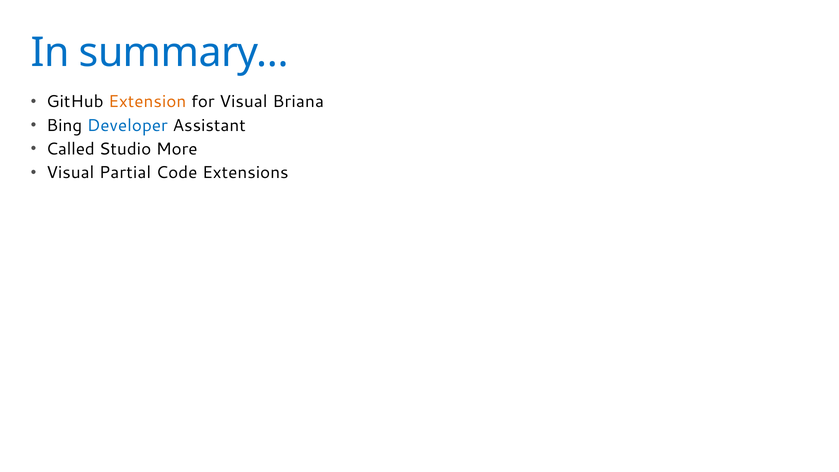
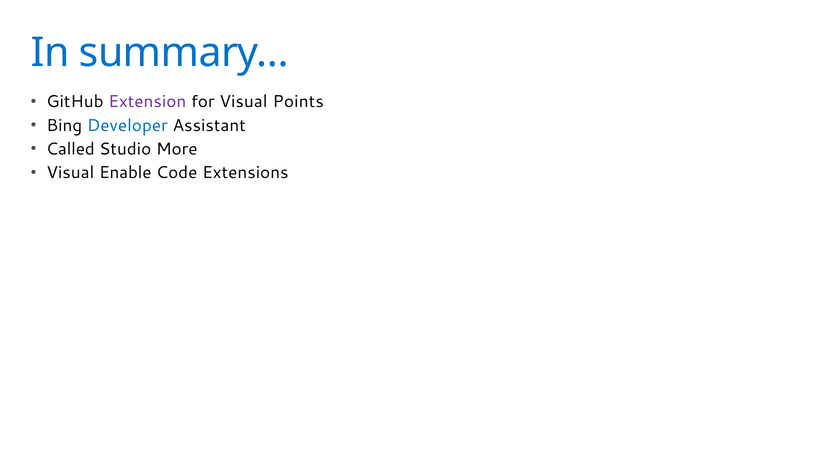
Extension colour: orange -> purple (147, 102)
Briana: Briana -> Points (298, 102)
Partial: Partial -> Enable (125, 173)
